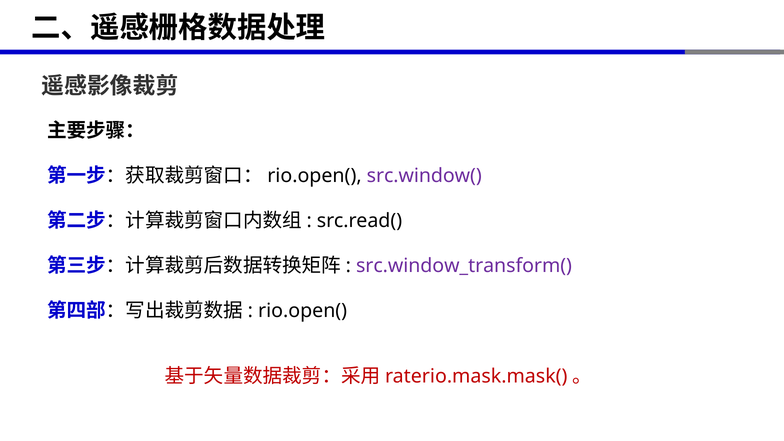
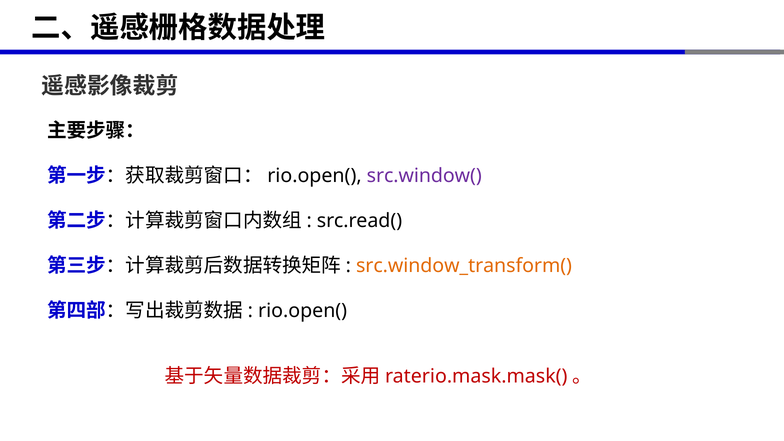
src.window_transform( colour: purple -> orange (464, 266)
